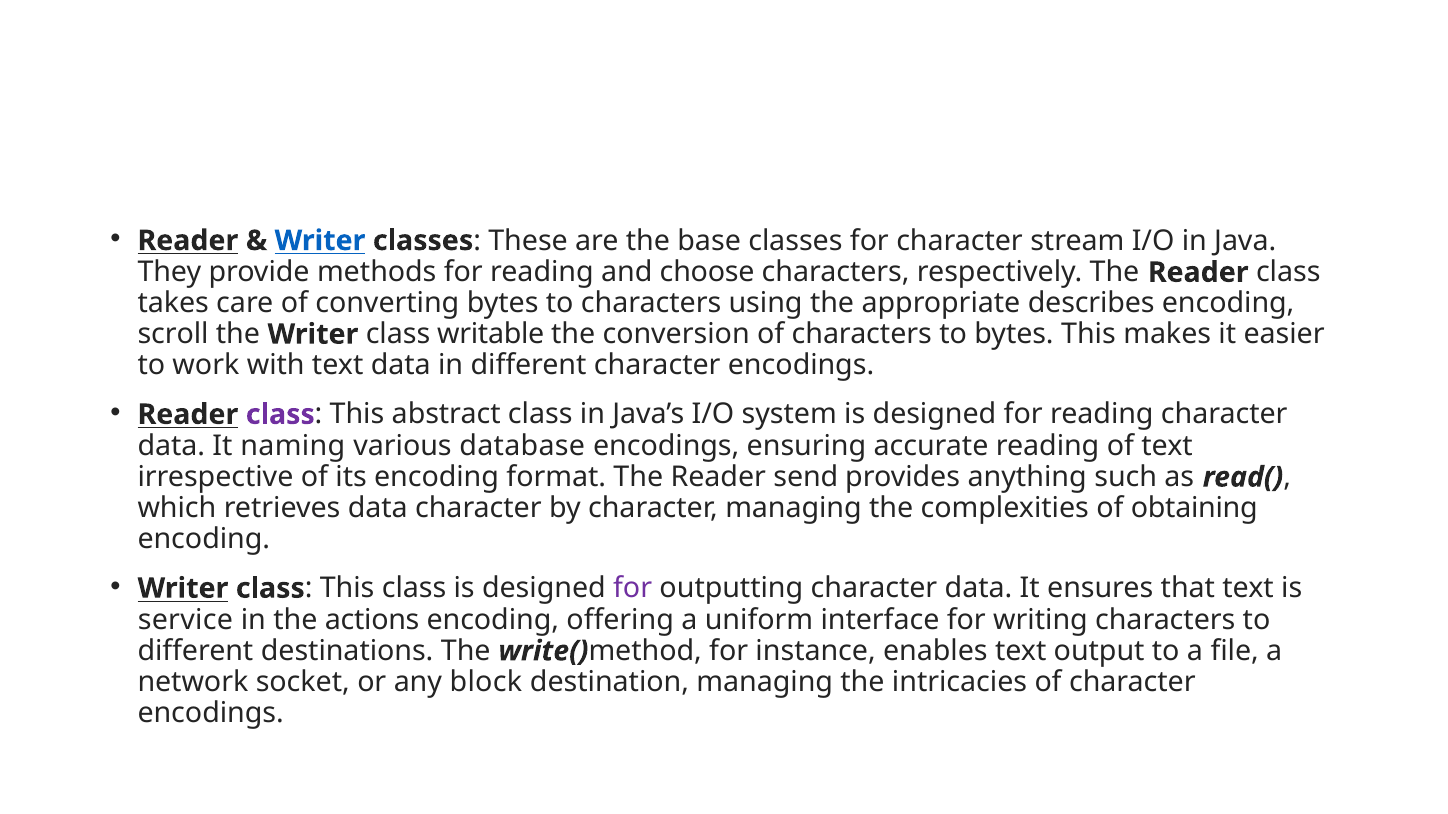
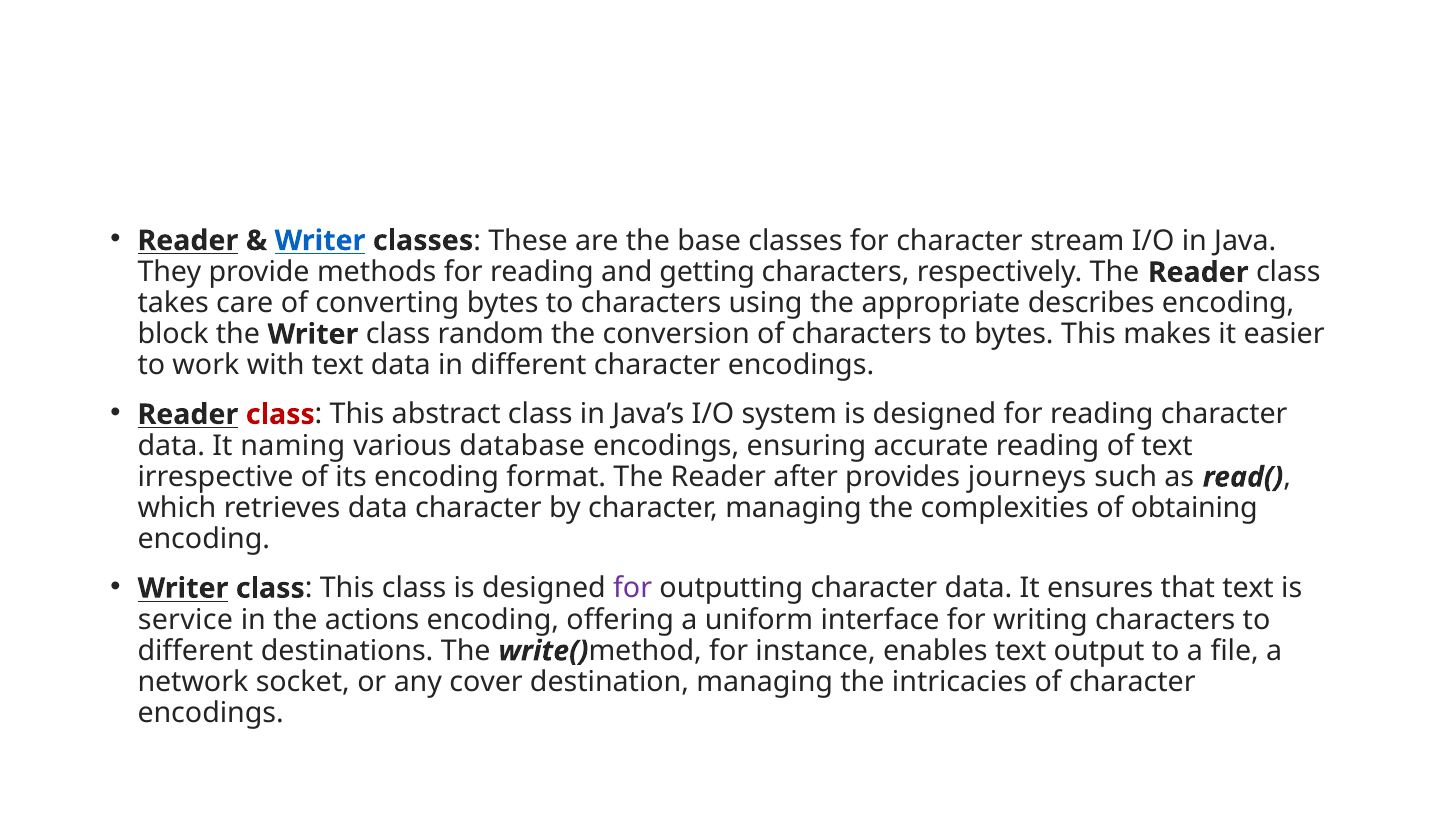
choose: choose -> getting (707, 273)
scroll: scroll -> block (173, 334)
writable: writable -> random (491, 334)
class colour: purple -> red (280, 415)
send: send -> after (806, 477)
anything: anything -> journeys (1027, 477)
block: block -> cover (486, 682)
